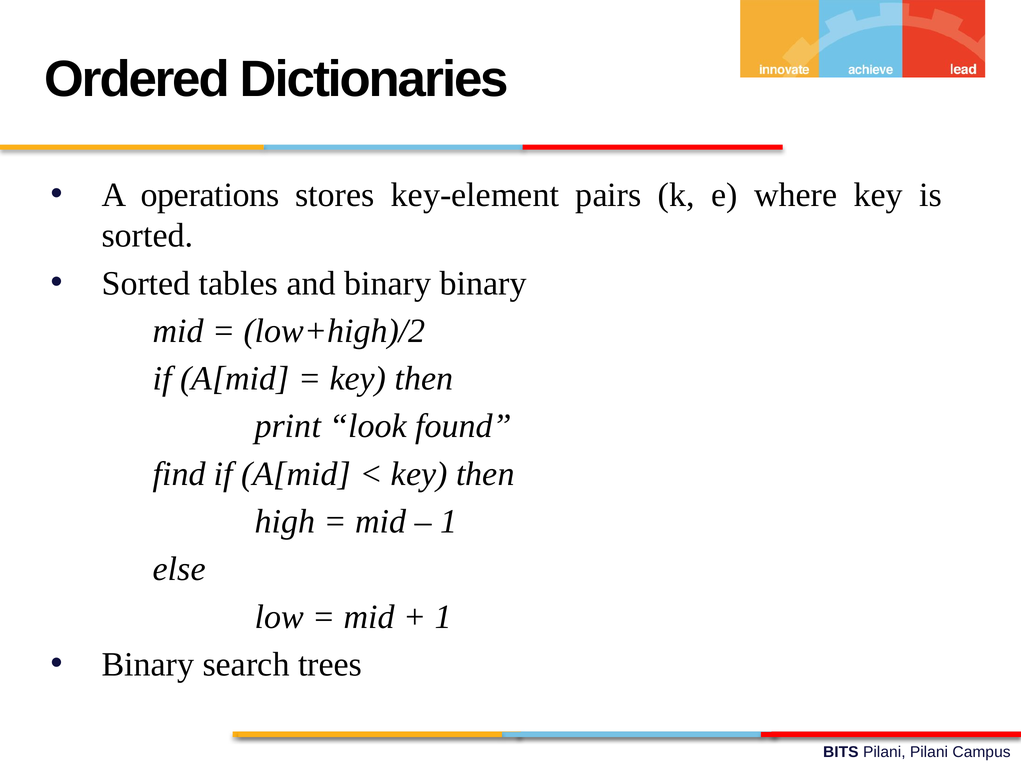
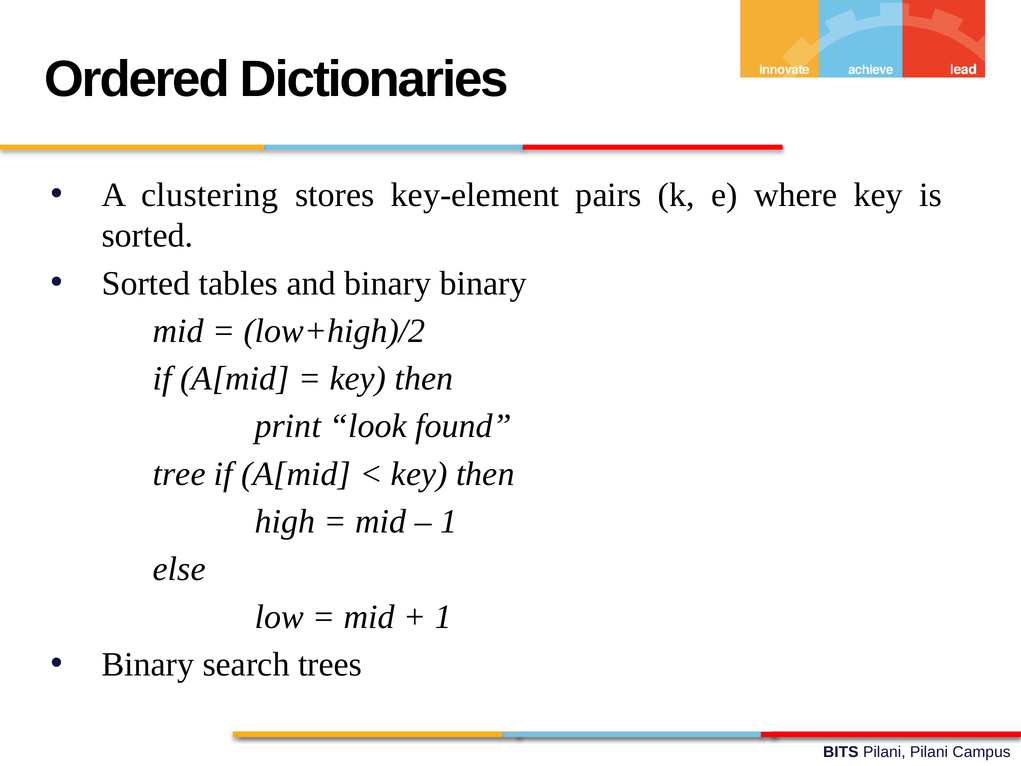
operations: operations -> clustering (210, 195)
find: find -> tree (179, 474)
